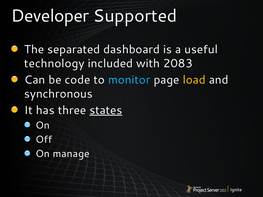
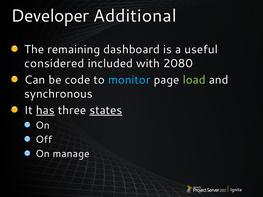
Supported: Supported -> Additional (135, 16)
separated: separated -> remaining (74, 49)
technology: technology -> considered (54, 64)
2083: 2083 -> 2080 (178, 64)
load colour: yellow -> light green (194, 80)
has underline: none -> present (45, 110)
